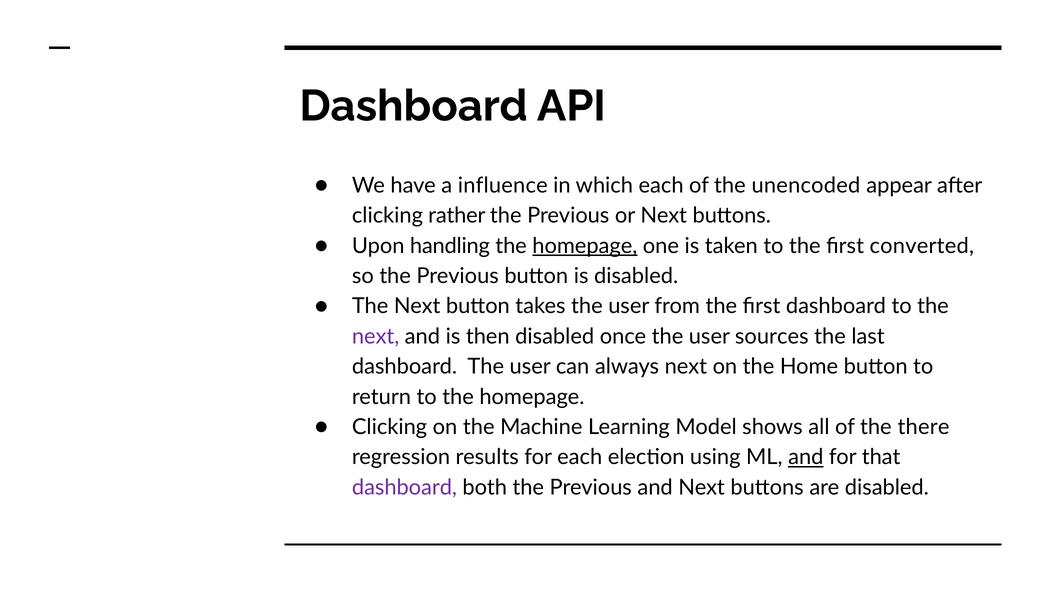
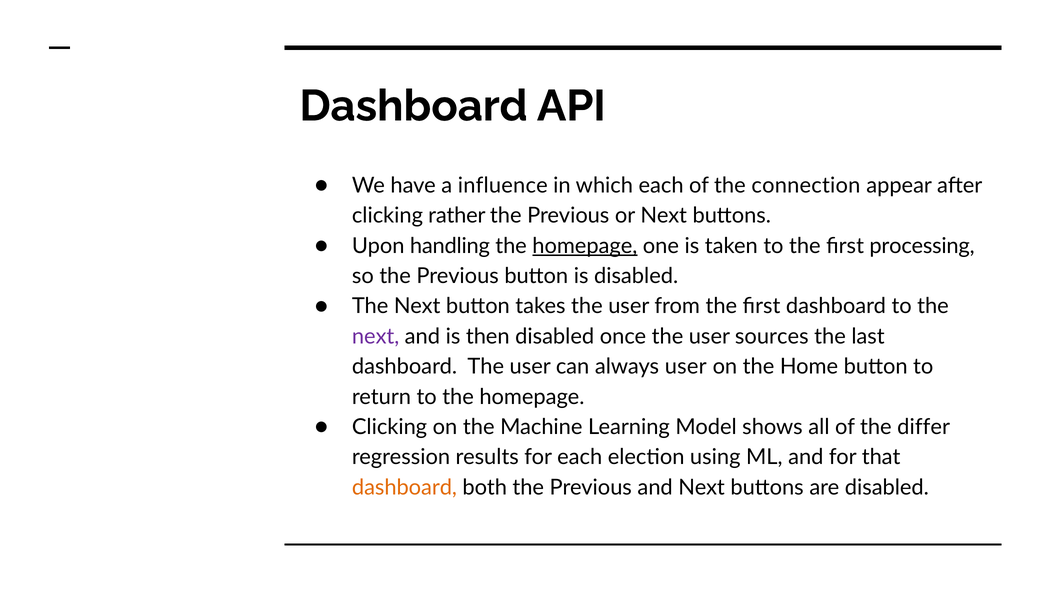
unencoded: unencoded -> connection (806, 185)
converted: converted -> processing (922, 246)
always next: next -> user (686, 366)
there: there -> differ (924, 427)
and underline: present -> none (806, 457)
dashboard colour: purple -> orange (404, 487)
